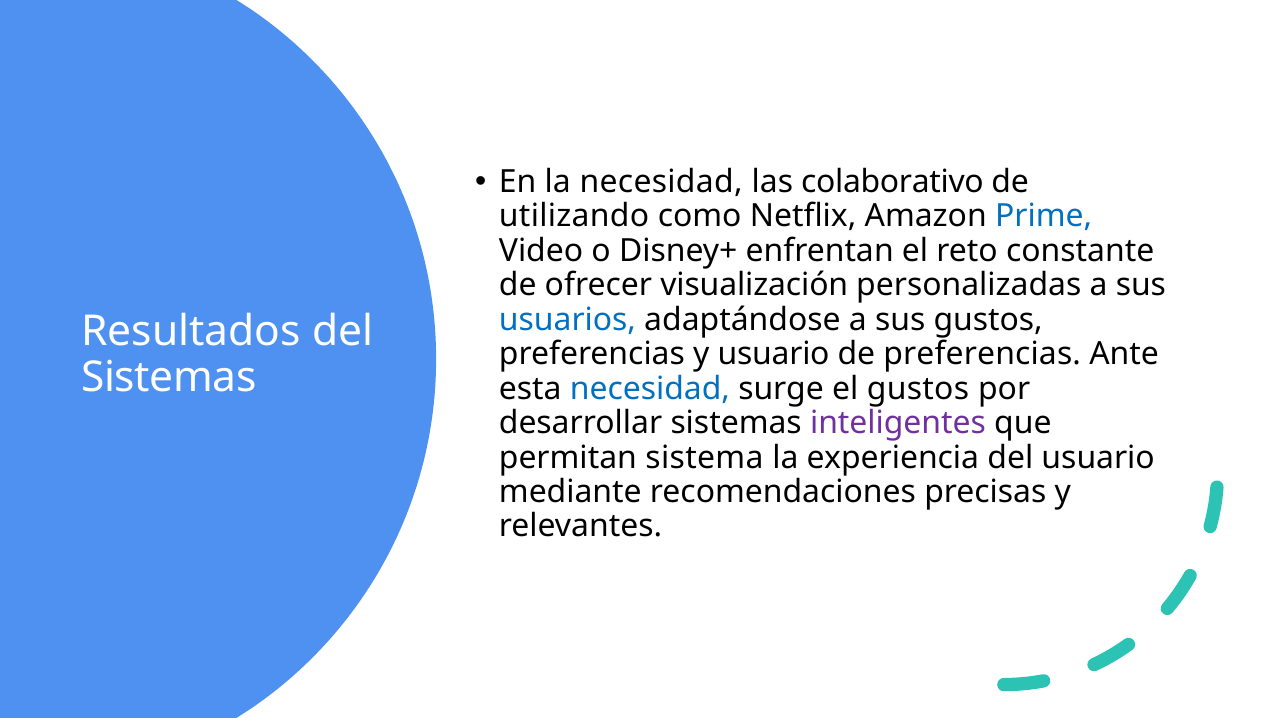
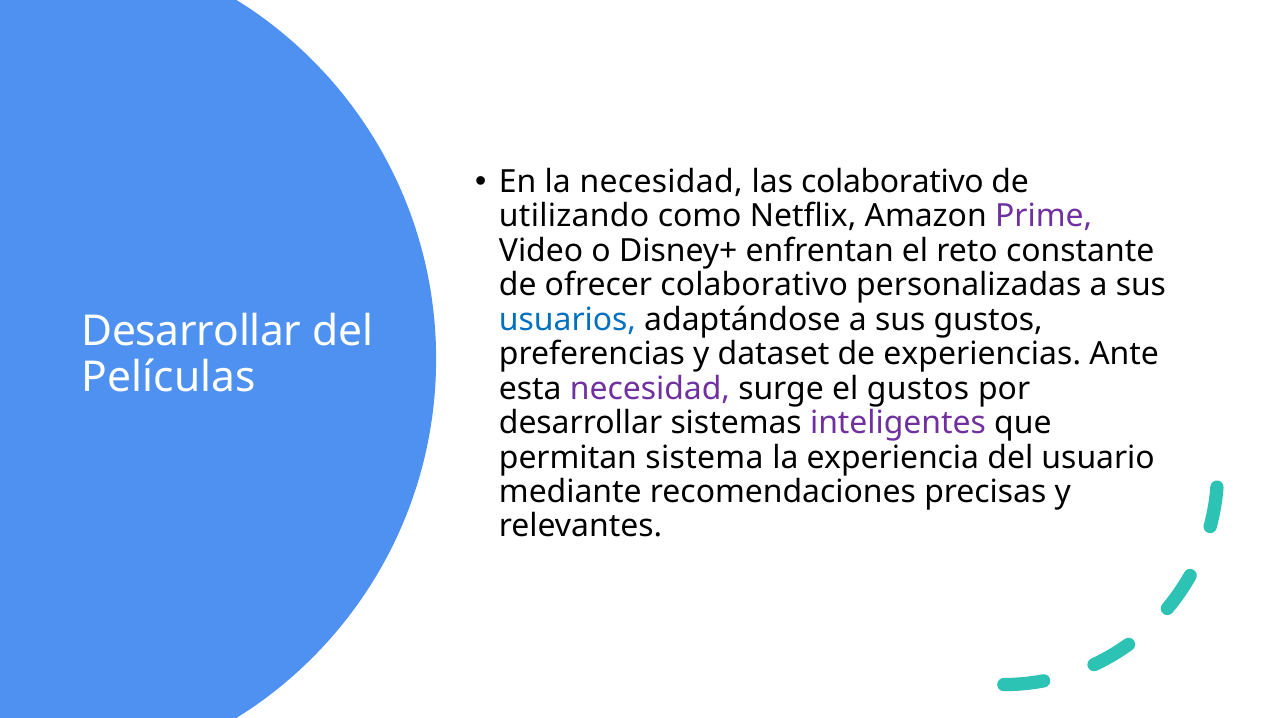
Prime colour: blue -> purple (1044, 216)
ofrecer visualización: visualización -> colaborativo (754, 285)
Resultados: Resultados -> Desarrollar (191, 331)
y usuario: usuario -> dataset (774, 354)
de preferencias: preferencias -> experiencias (982, 354)
Sistemas: Sistemas -> Películas (169, 377)
necesidad colour: blue -> purple (650, 388)
